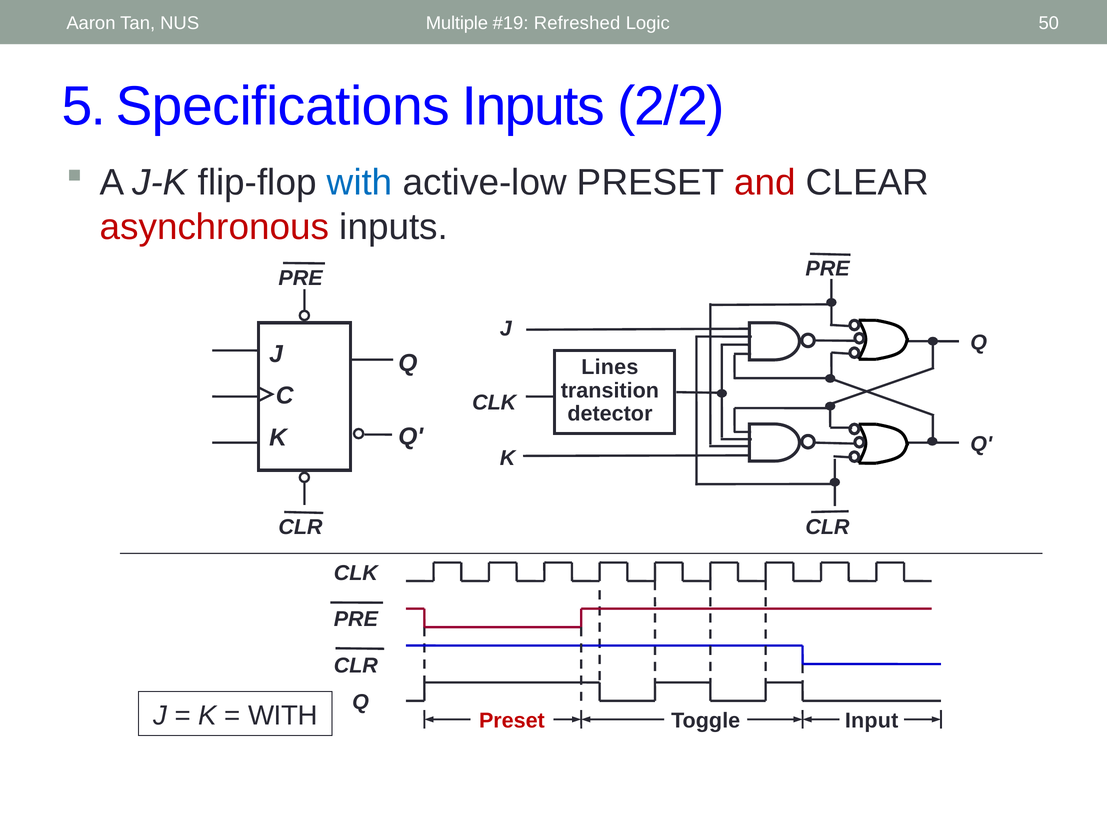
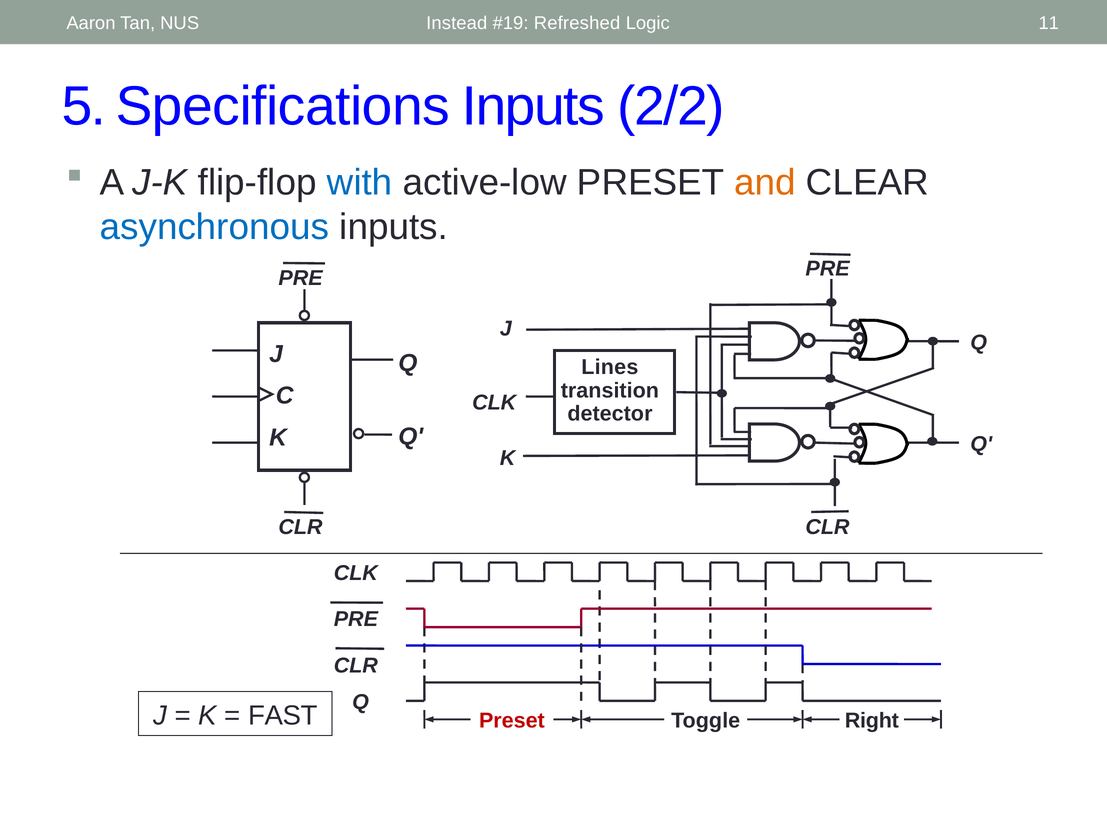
Multiple: Multiple -> Instead (457, 23)
50: 50 -> 11 (1049, 23)
and colour: red -> orange (765, 183)
asynchronous colour: red -> blue (214, 227)
WITH: WITH -> FAST (283, 716)
Input: Input -> Right (872, 721)
